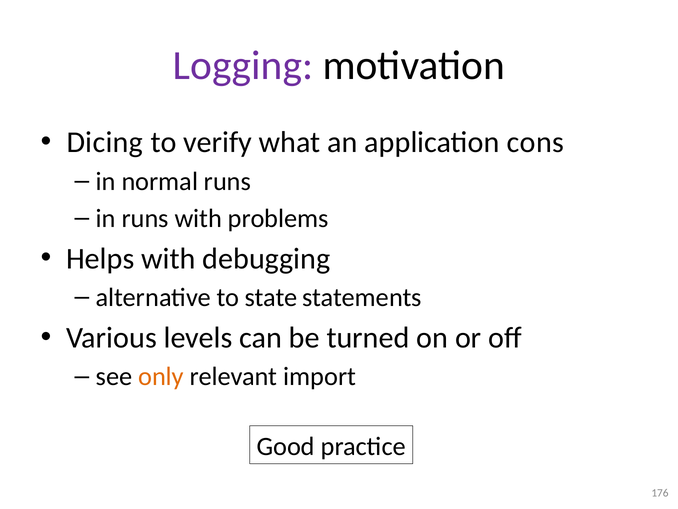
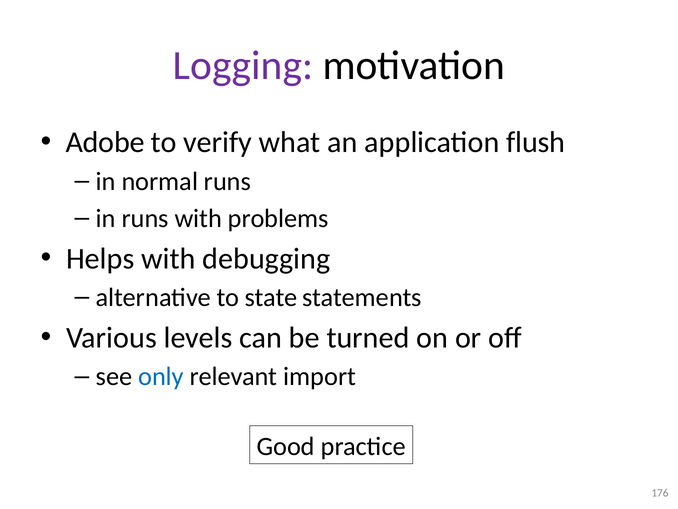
Dicing: Dicing -> Adobe (105, 142)
cons: cons -> flush (536, 142)
only colour: orange -> blue (161, 376)
